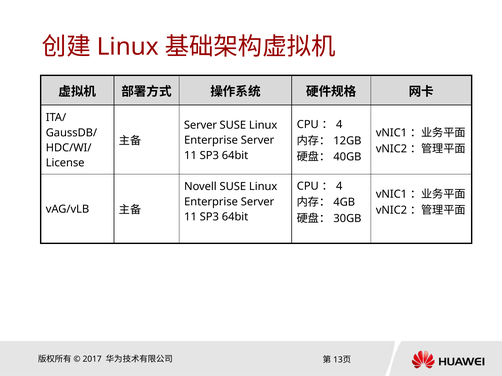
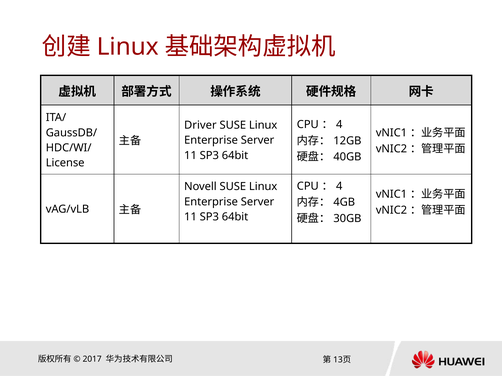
Server: Server -> Driver (200, 125)
